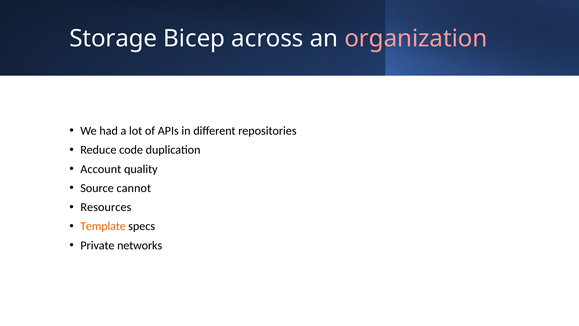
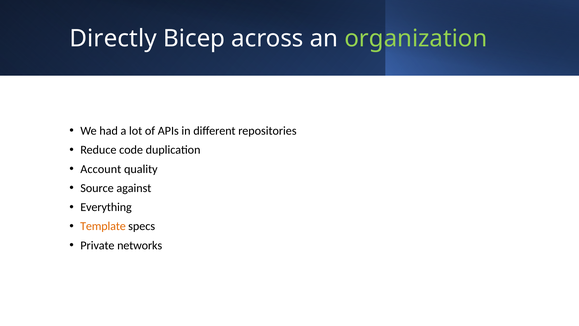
Storage: Storage -> Directly (113, 38)
organization colour: pink -> light green (416, 38)
cannot: cannot -> against (134, 188)
Resources: Resources -> Everything (106, 207)
